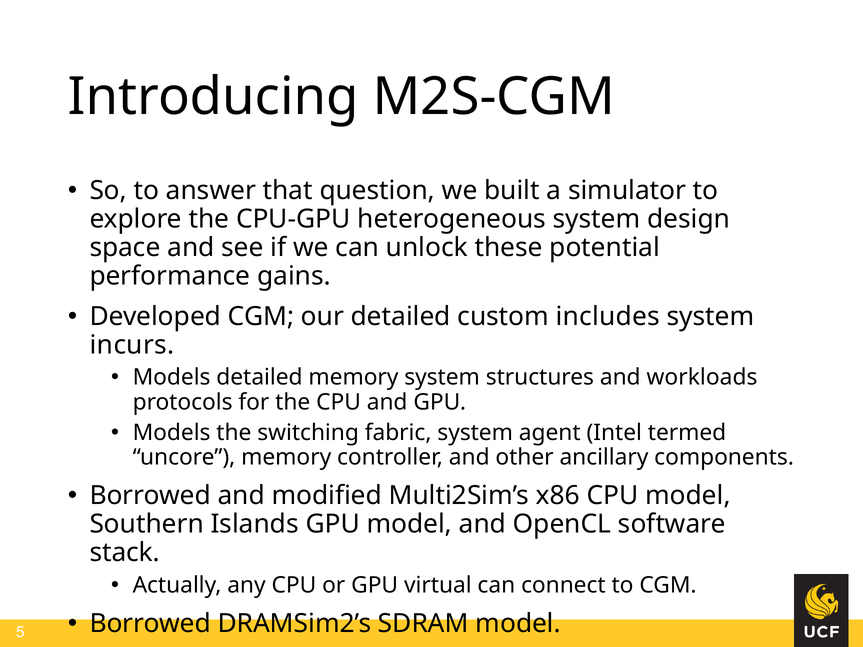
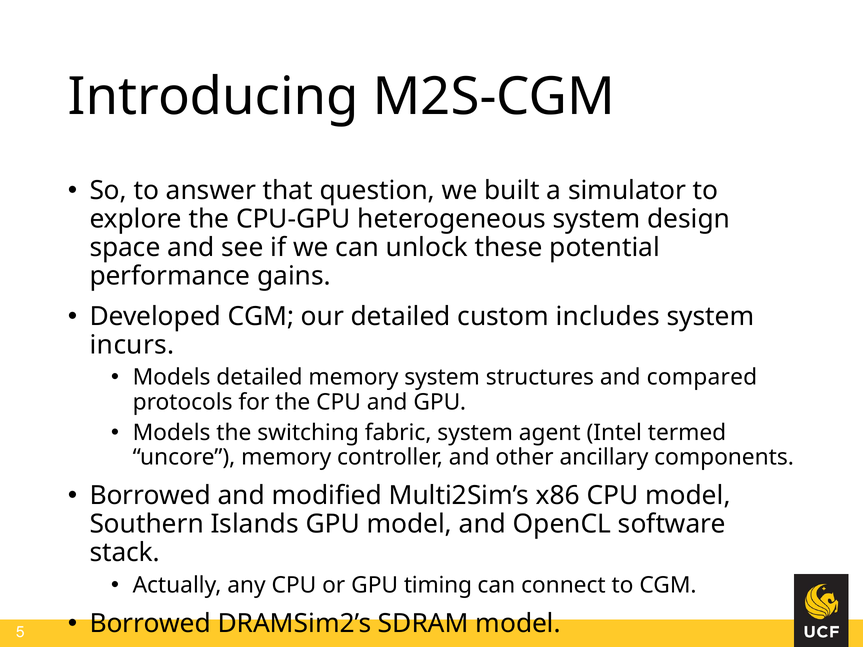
workloads: workloads -> compared (702, 378)
virtual: virtual -> timing (438, 585)
